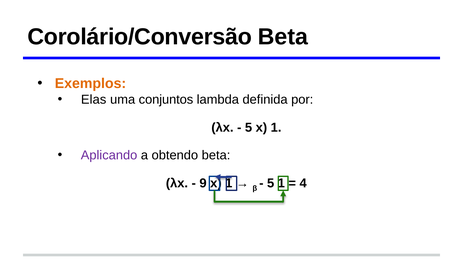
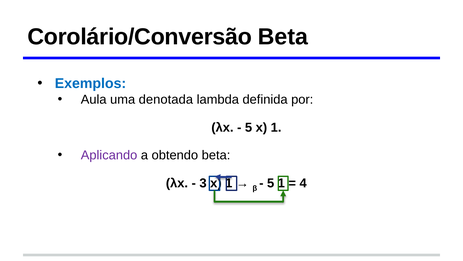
Exemplos colour: orange -> blue (90, 83)
Elas: Elas -> Aula (94, 99)
conjuntos: conjuntos -> denotada (166, 99)
9: 9 -> 3 (203, 183)
